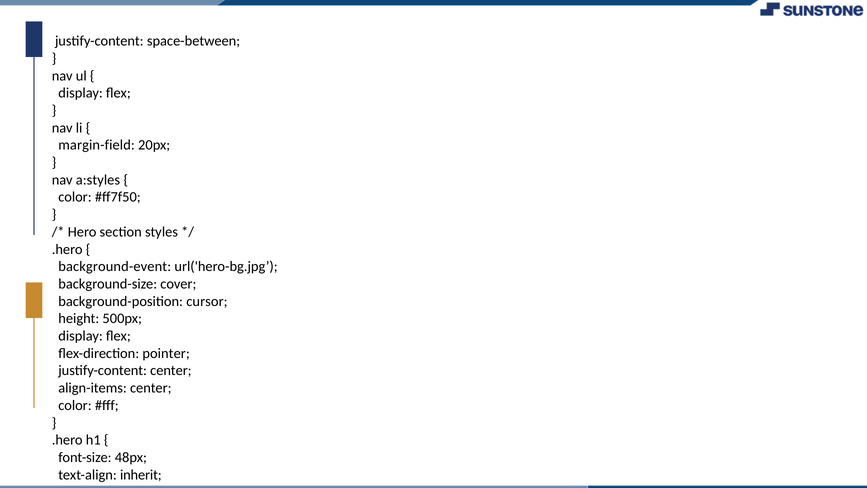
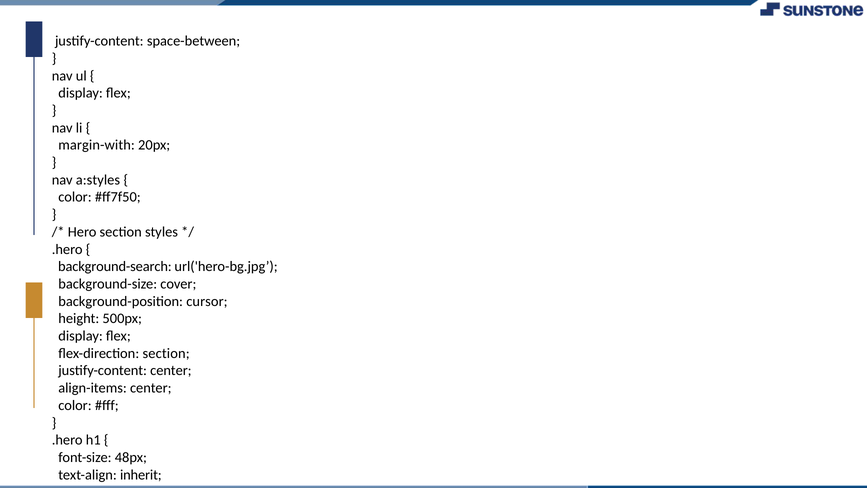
margin-field: margin-field -> margin-with (97, 145)
background-event: background-event -> background-search (115, 266)
flex-direction pointer: pointer -> section (166, 353)
